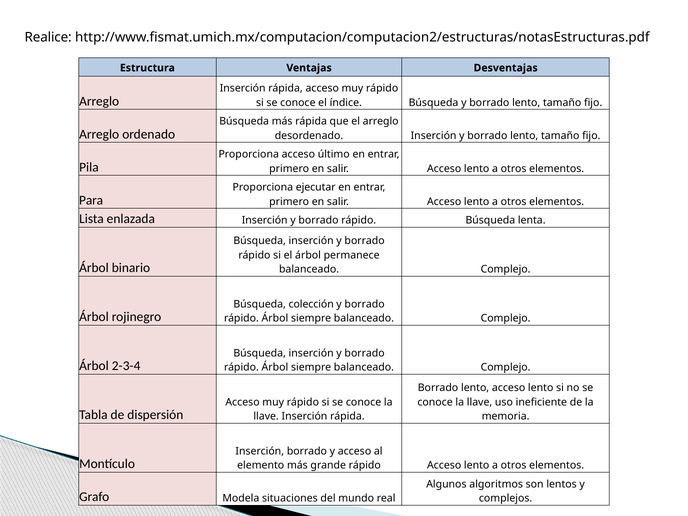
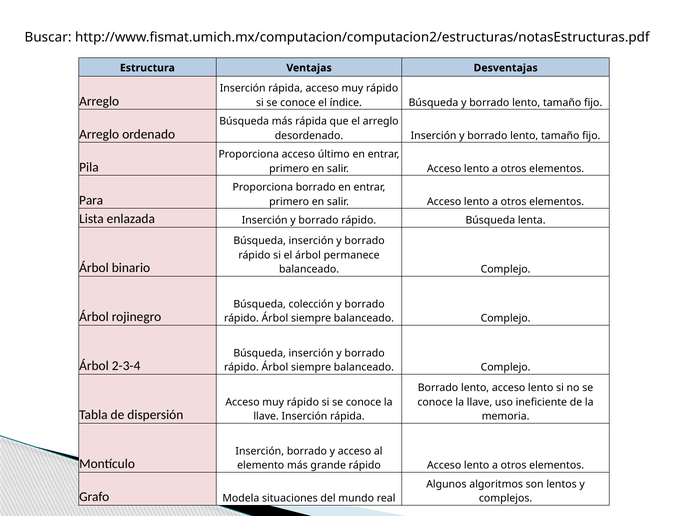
Realice: Realice -> Buscar (48, 37)
Proporciona ejecutar: ejecutar -> borrado (316, 187)
